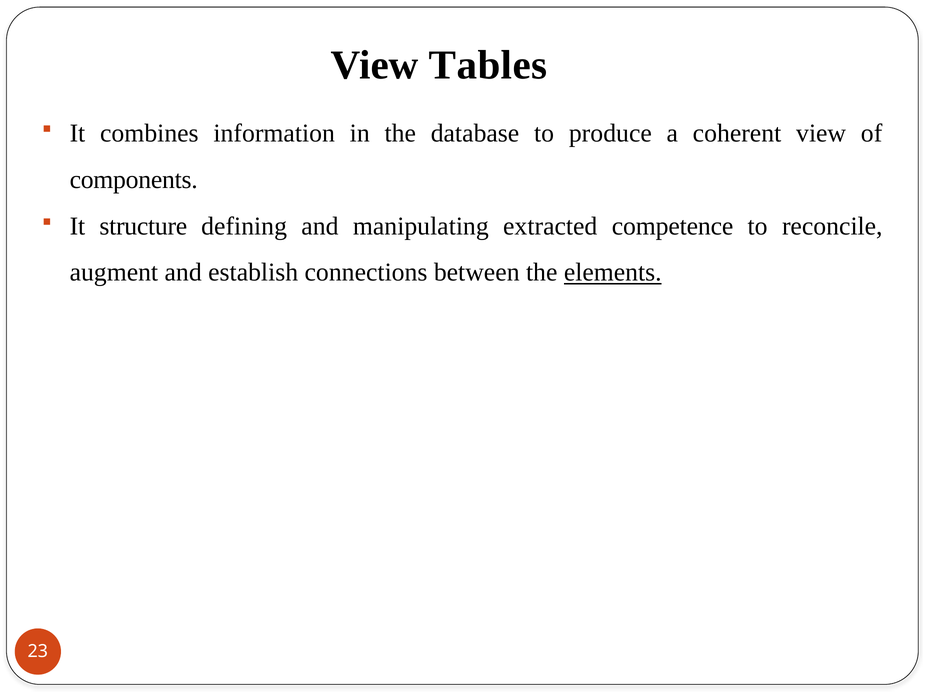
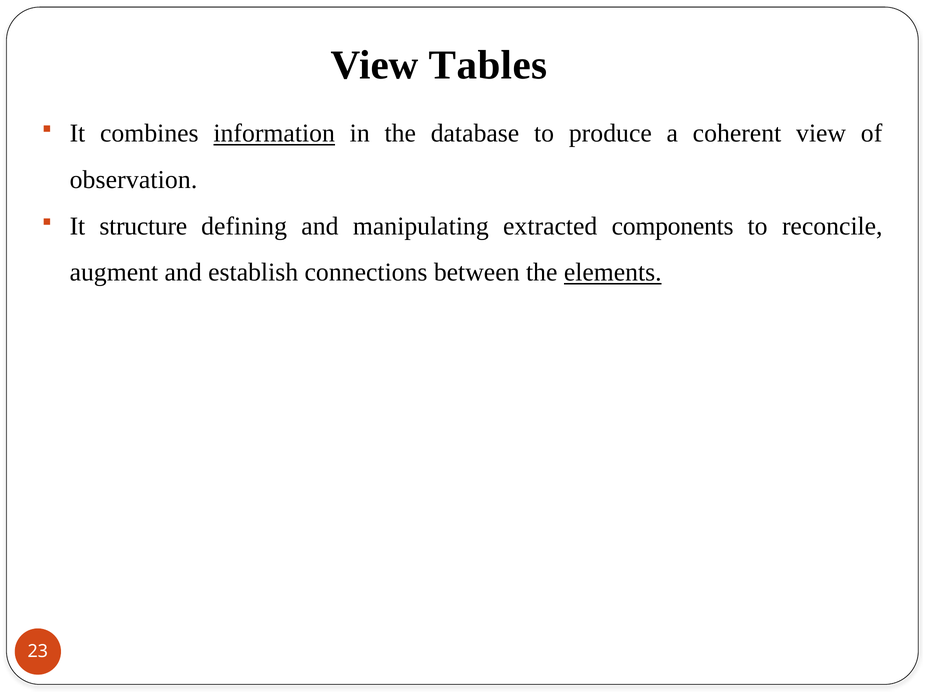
information underline: none -> present (274, 133)
components: components -> observation (133, 180)
competence: competence -> components (673, 226)
